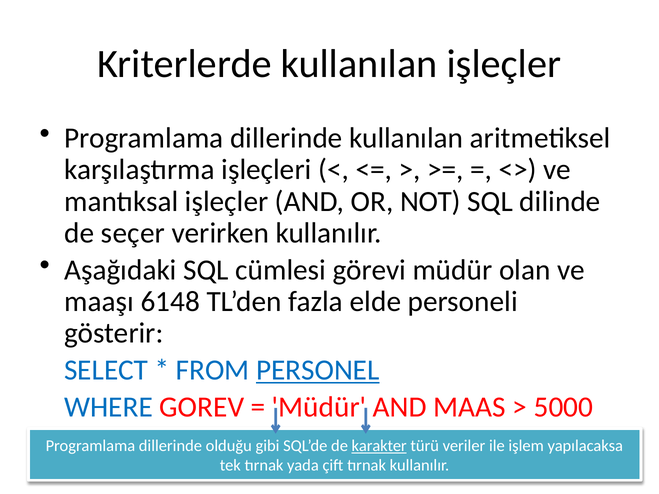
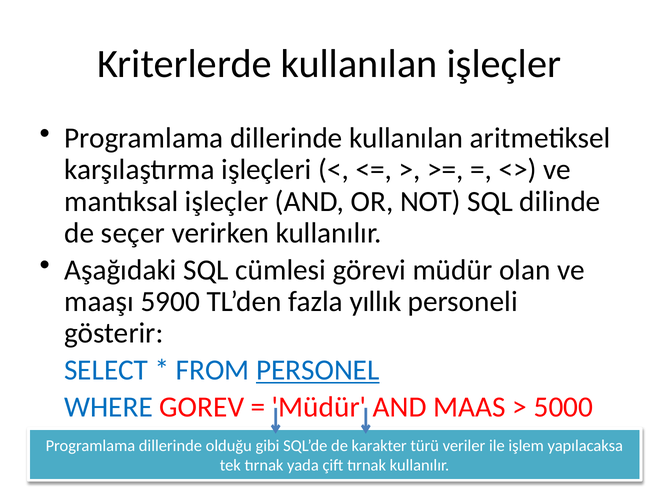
6148: 6148 -> 5900 (170, 302)
elde: elde -> yıllık (376, 302)
karakter underline: present -> none (379, 446)
